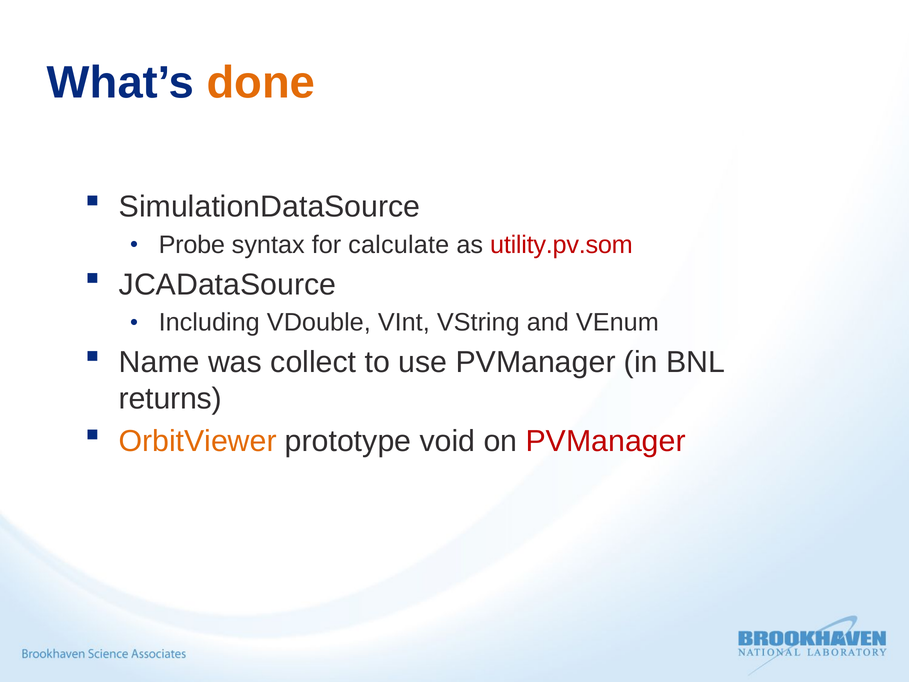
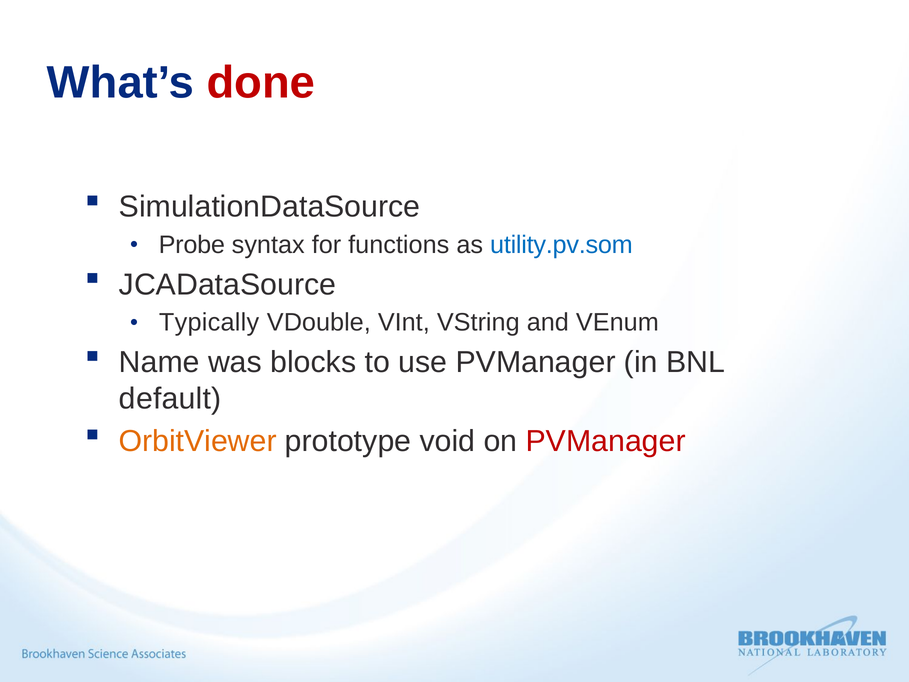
done colour: orange -> red (261, 83)
calculate: calculate -> functions (399, 245)
utility.pv.som colour: red -> blue (561, 245)
Including: Including -> Typically (209, 322)
collect: collect -> blocks (313, 362)
returns: returns -> default (170, 399)
